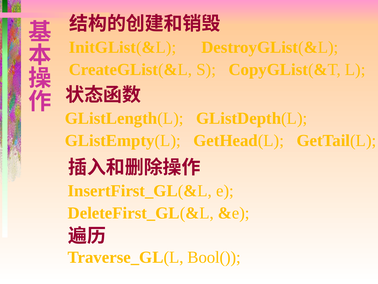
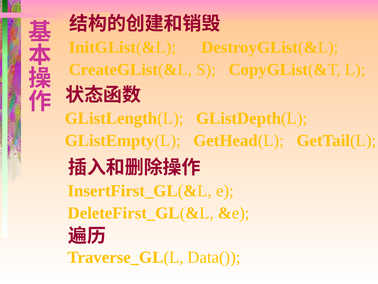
Bool(: Bool( -> Data( (214, 257)
